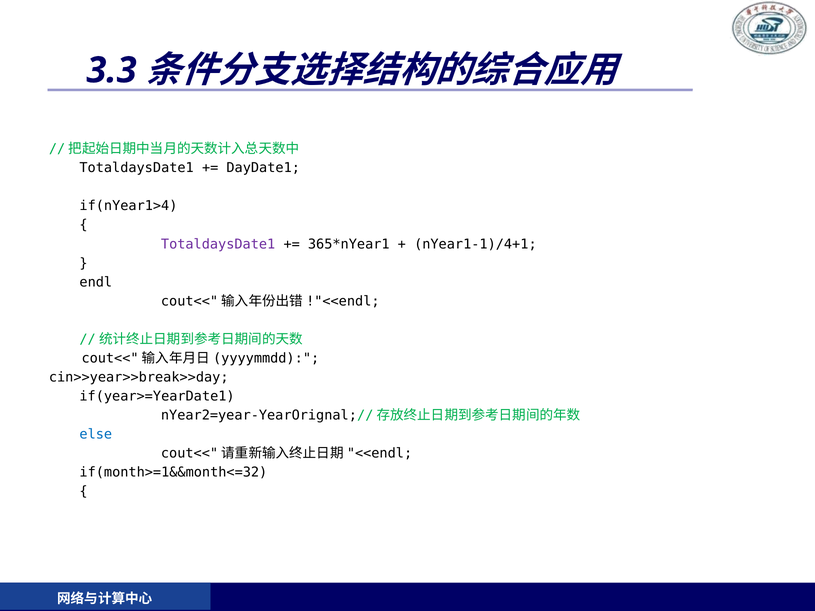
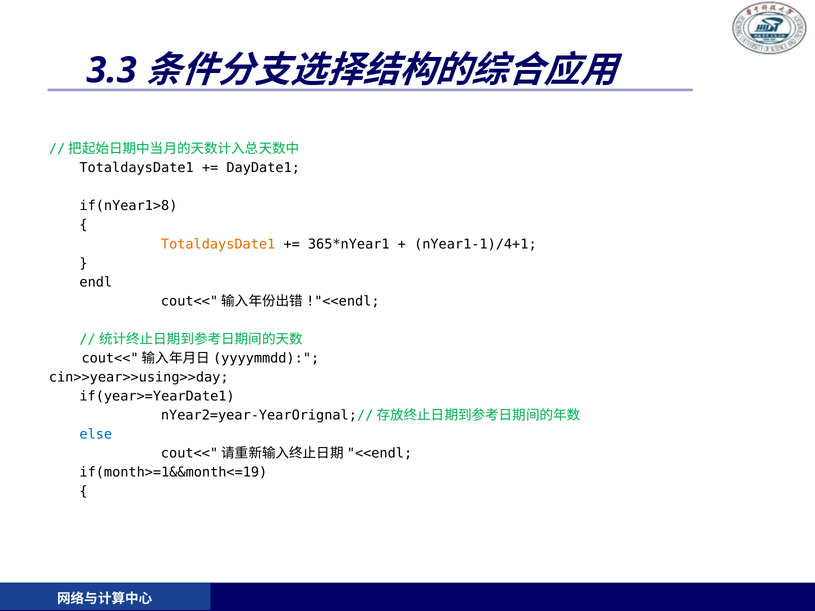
if(nYear1>4: if(nYear1>4 -> if(nYear1>8 (128, 206)
TotaldaysDate1 colour: purple -> orange (218, 244)
cin>>year>>break>>day: cin>>year>>break>>day -> cin>>year>>using>>day (139, 377)
if(month>=1&&month<=32: if(month>=1&&month<=32 -> if(month>=1&&month<=19 (173, 472)
